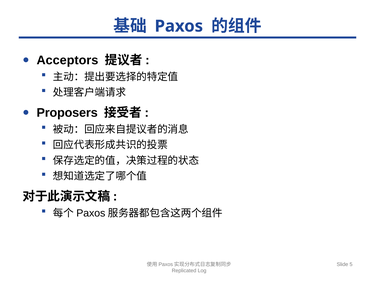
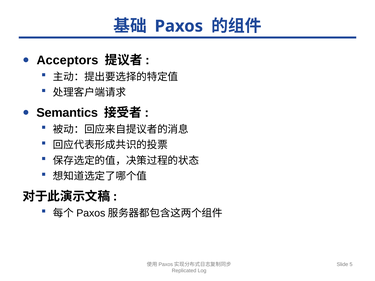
Proposers: Proposers -> Semantics (67, 113)
